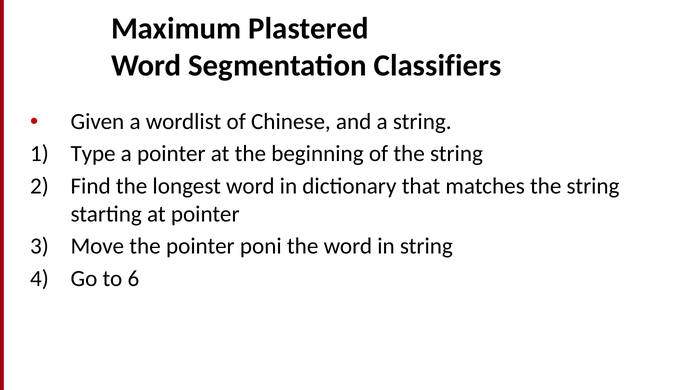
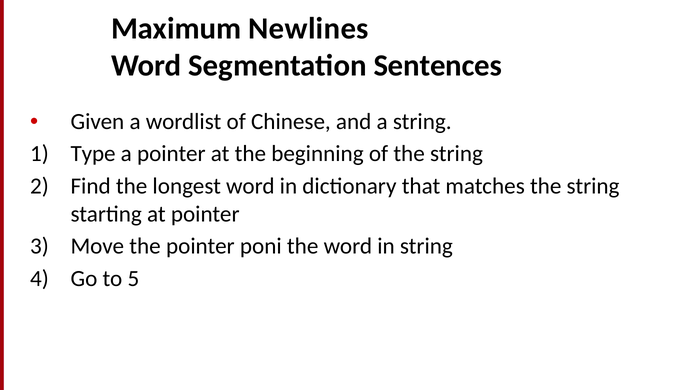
Plastered: Plastered -> Newlines (309, 28)
Classifiers: Classifiers -> Sentences (438, 65)
6: 6 -> 5 (133, 279)
